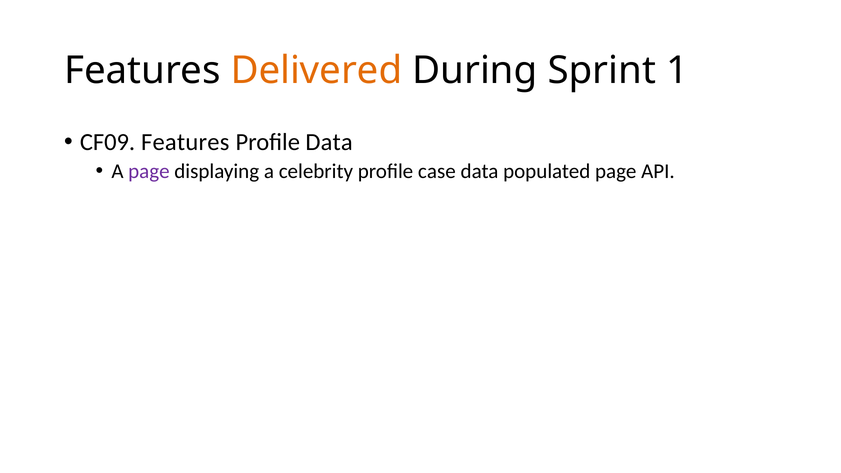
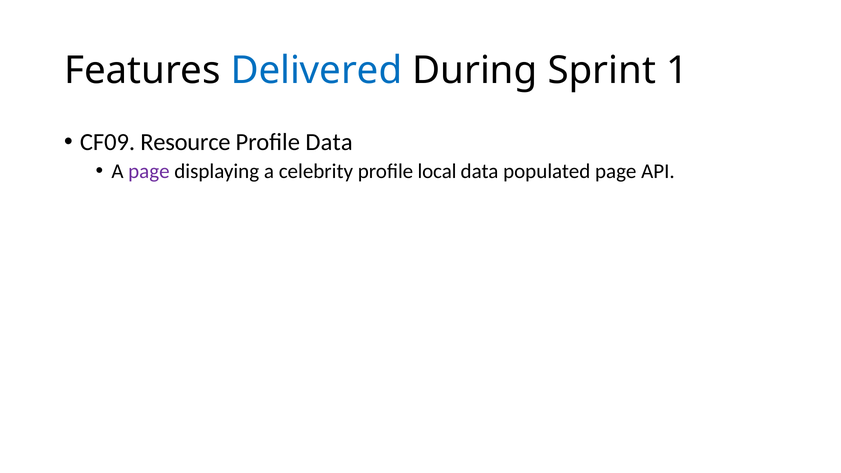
Delivered colour: orange -> blue (316, 71)
CF09 Features: Features -> Resource (185, 142)
case: case -> local (437, 171)
